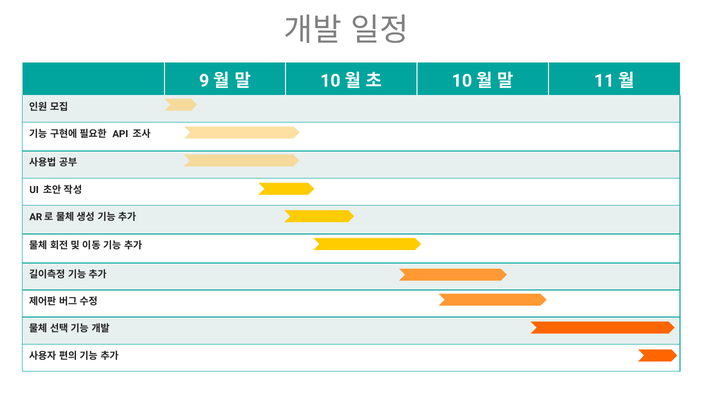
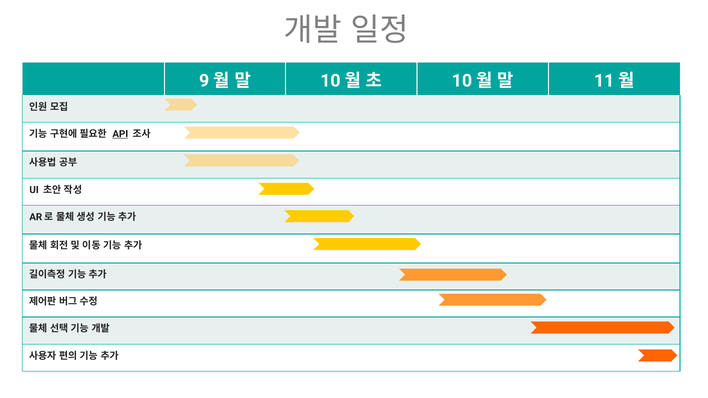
API underline: none -> present (120, 134)
